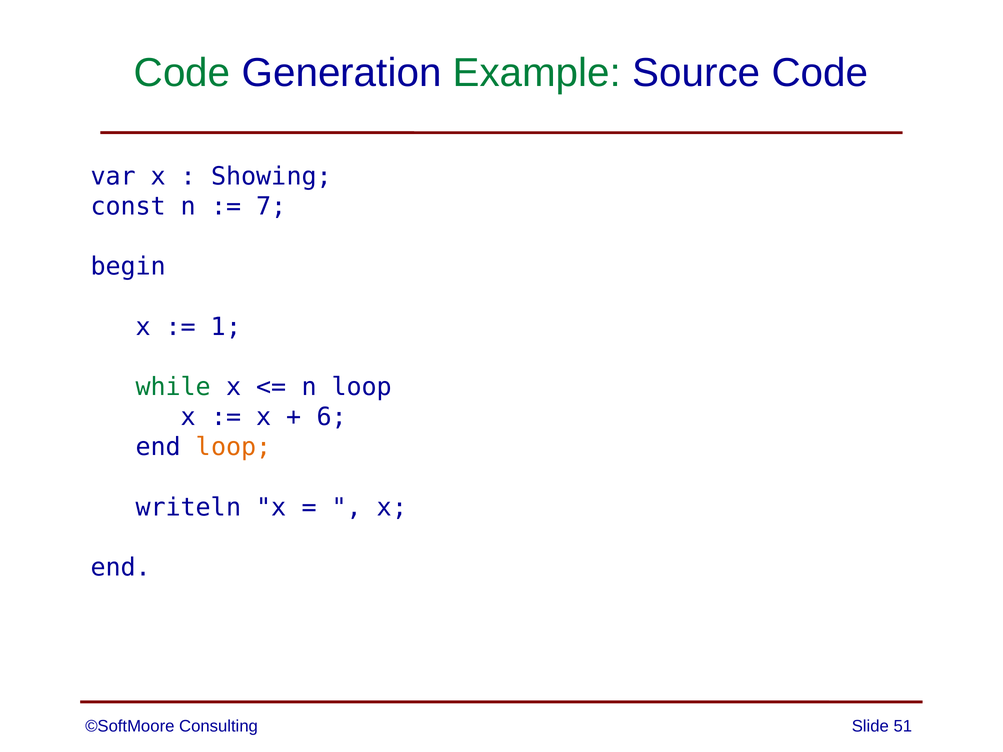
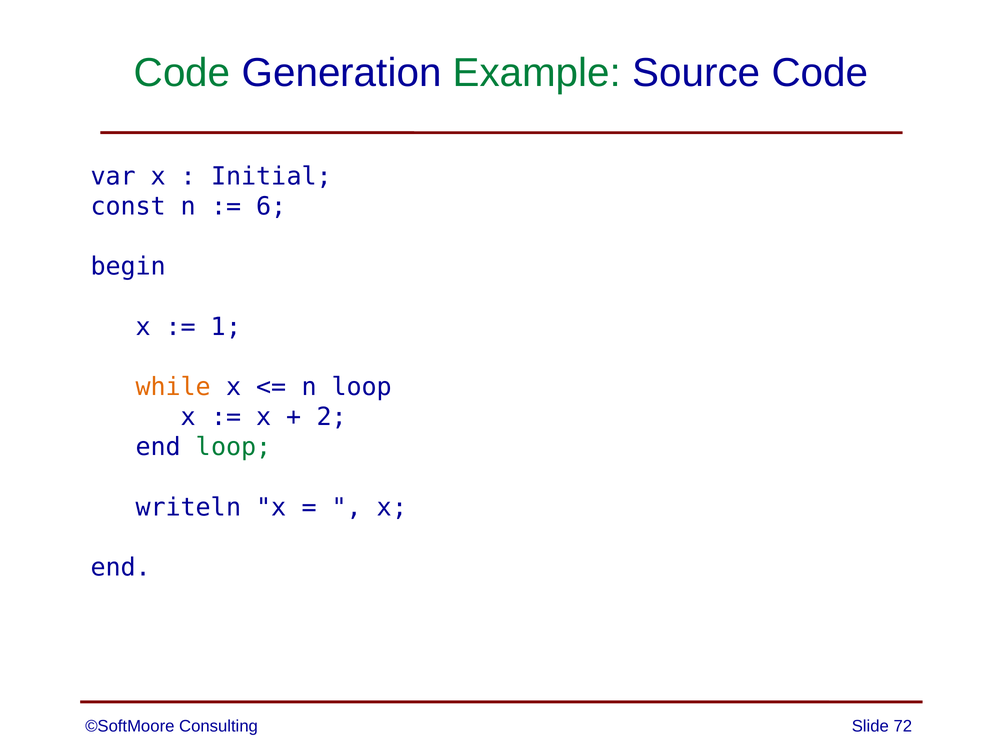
Showing: Showing -> Initial (271, 176)
7: 7 -> 6 (272, 207)
while colour: green -> orange (173, 387)
6: 6 -> 2 (332, 417)
loop colour: orange -> green (234, 447)
51: 51 -> 72 (903, 727)
